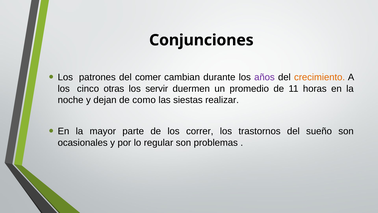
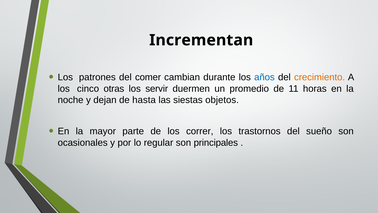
Conjunciones: Conjunciones -> Incrementan (201, 40)
años colour: purple -> blue (264, 77)
como: como -> hasta (144, 100)
realizar: realizar -> objetos (222, 100)
problemas: problemas -> principales (216, 142)
